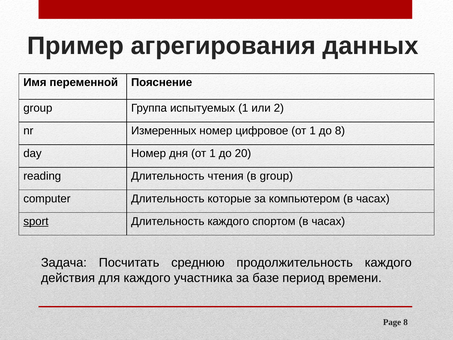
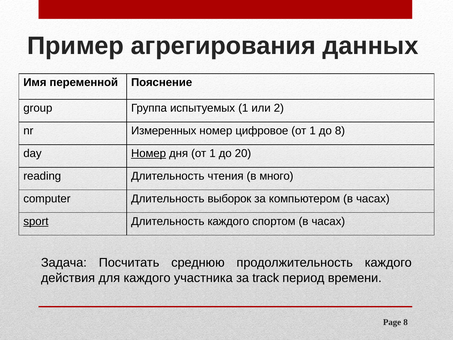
Номер underline: none -> present (149, 153)
в group: group -> много (276, 176)
которые: которые -> выборок (229, 199)
базе: базе -> track (266, 278)
